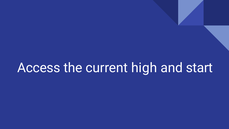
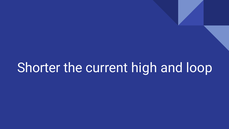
Access: Access -> Shorter (39, 68)
start: start -> loop (199, 68)
